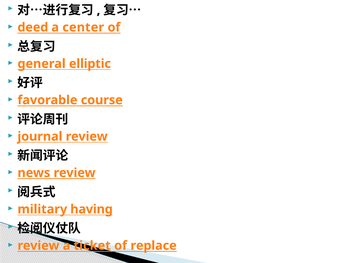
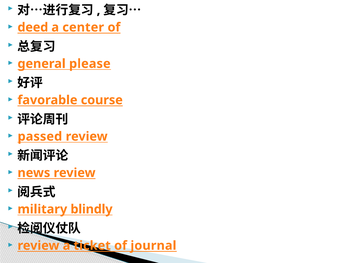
elliptic: elliptic -> please (90, 64)
journal: journal -> passed (40, 137)
having: having -> blindly (92, 209)
replace: replace -> journal (153, 246)
